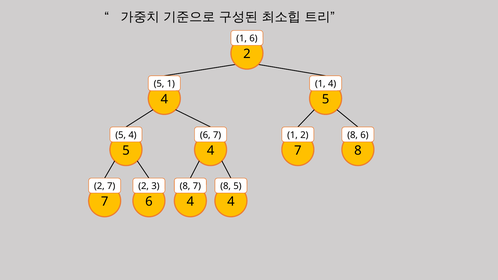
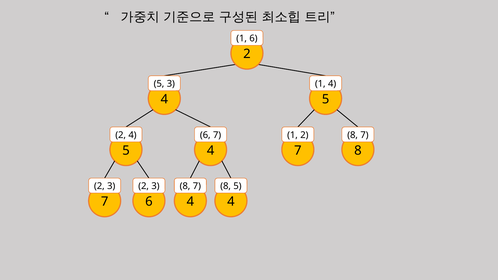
1: 1 -> 3 (171, 84)
5: 5 -> 2 (121, 135)
6: 6 -> 7 (364, 135)
7: 7 -> 3 (111, 186)
